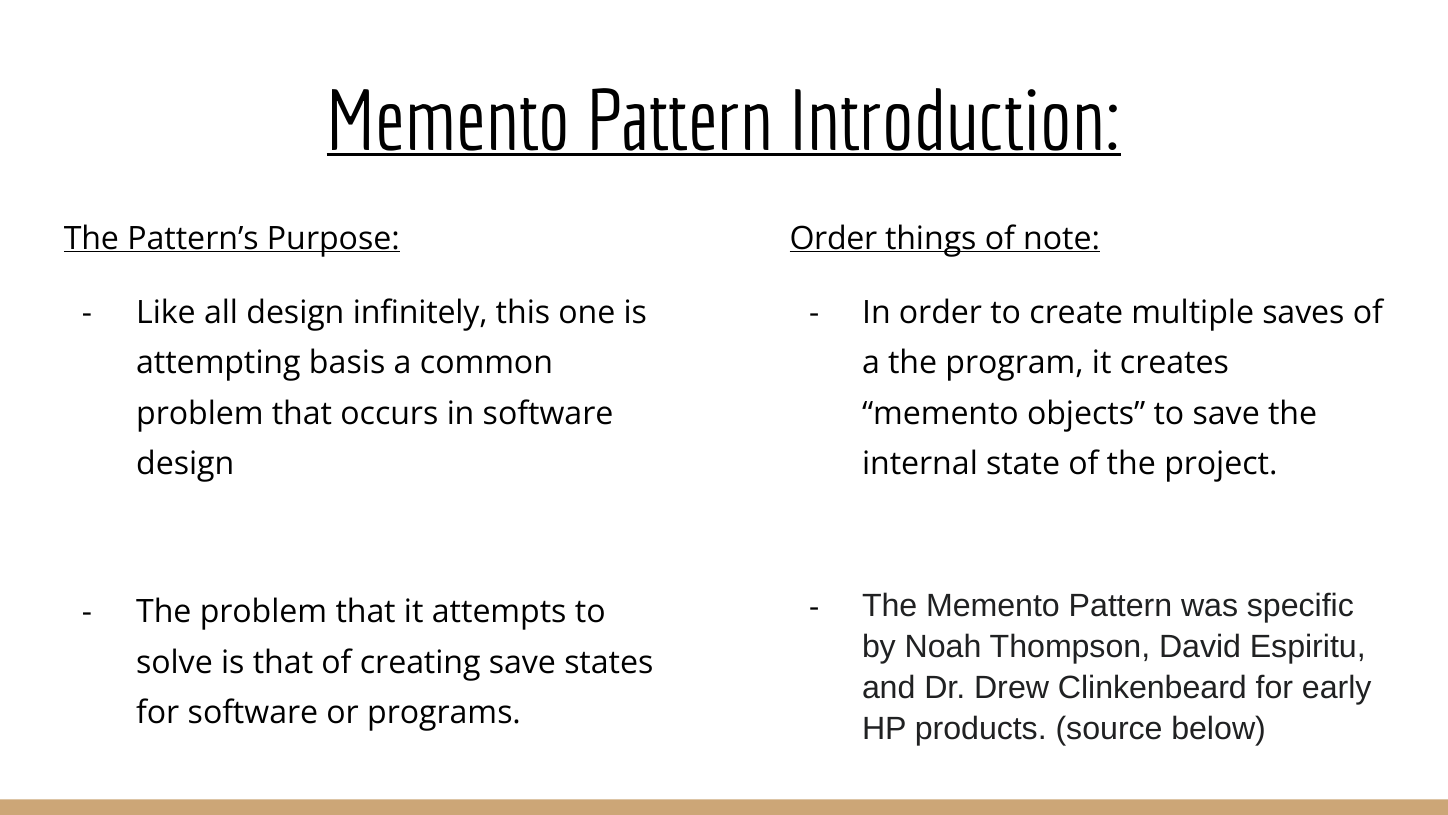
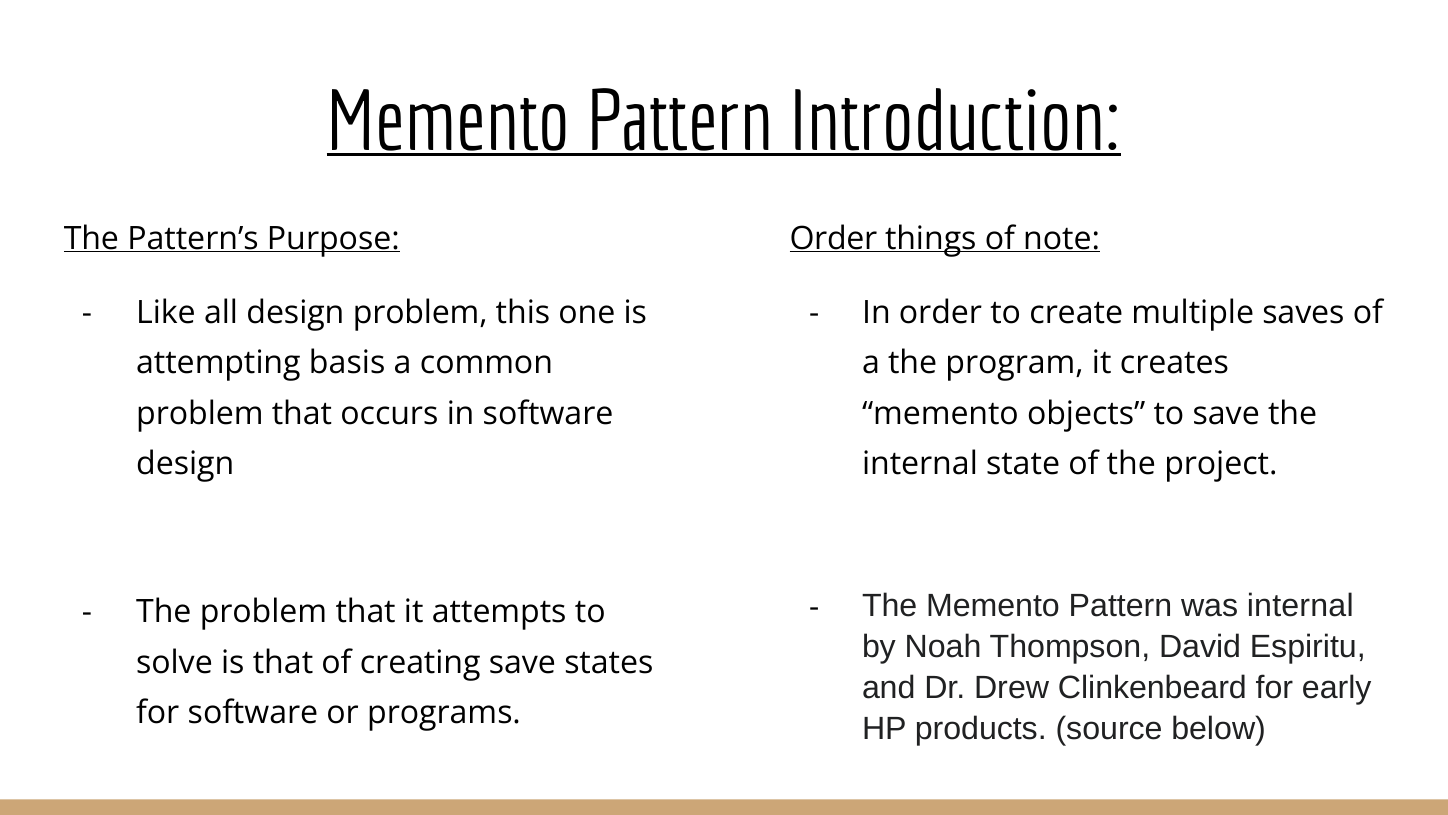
design infinitely: infinitely -> problem (420, 313)
was specific: specific -> internal (1300, 606)
